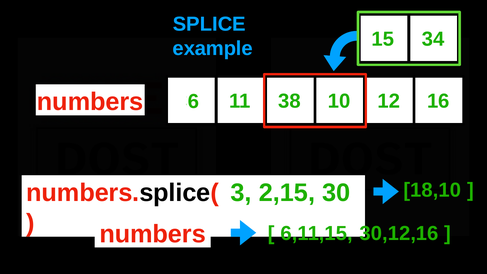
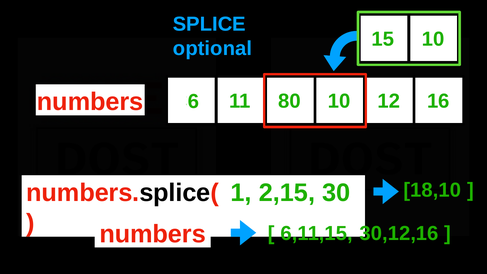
15 34: 34 -> 10 (433, 39)
example: example -> optional (213, 48)
38: 38 -> 80 (290, 101)
numbers.splice( 3: 3 -> 1 (241, 193)
